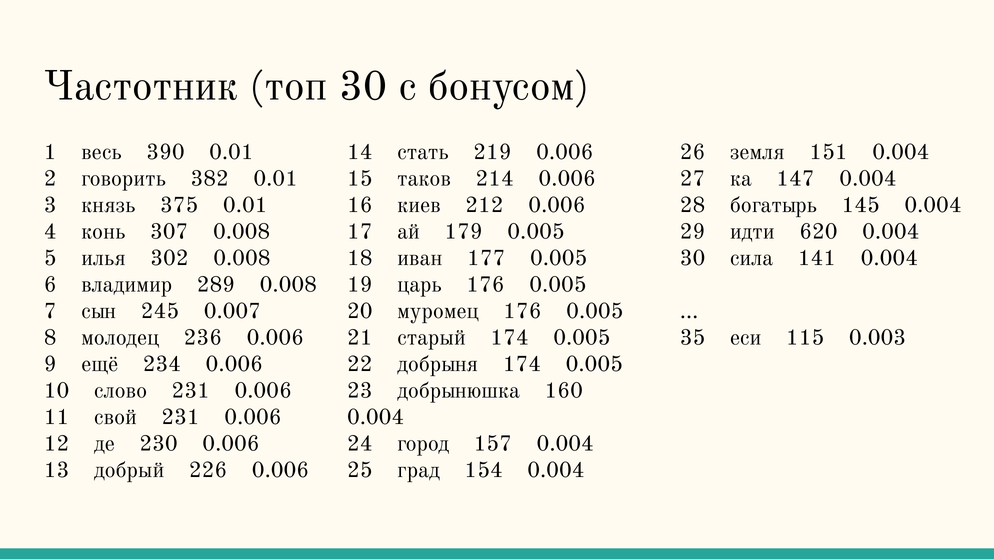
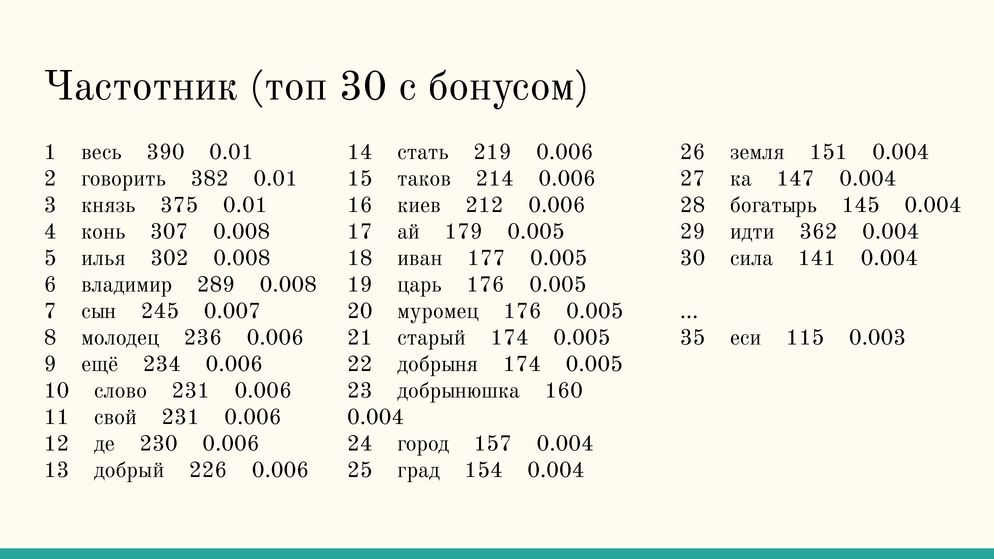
620: 620 -> 362 (818, 232)
